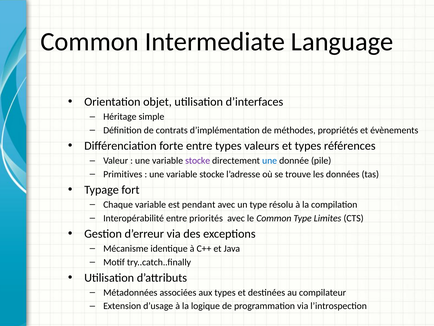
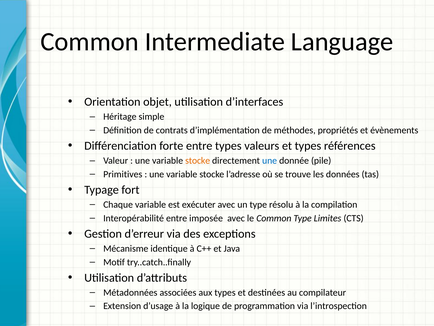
stocke colour: purple -> orange (198, 161)
pendant: pendant -> exécuter (199, 204)
priorités: priorités -> imposée (206, 218)
